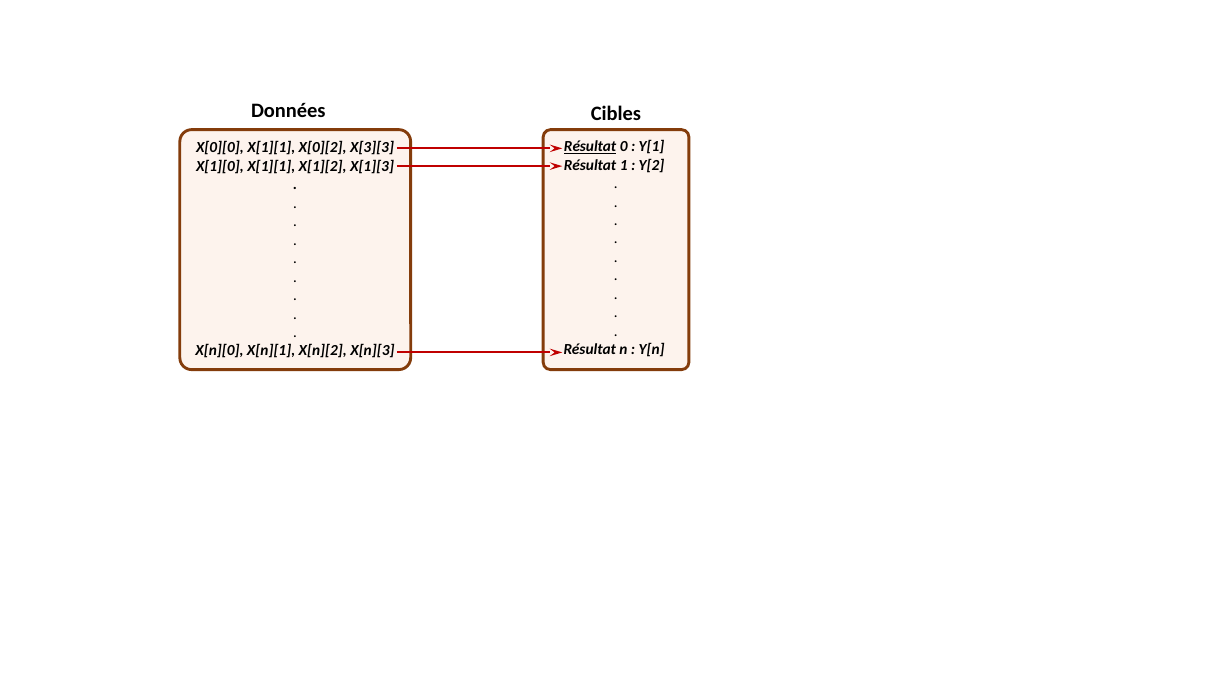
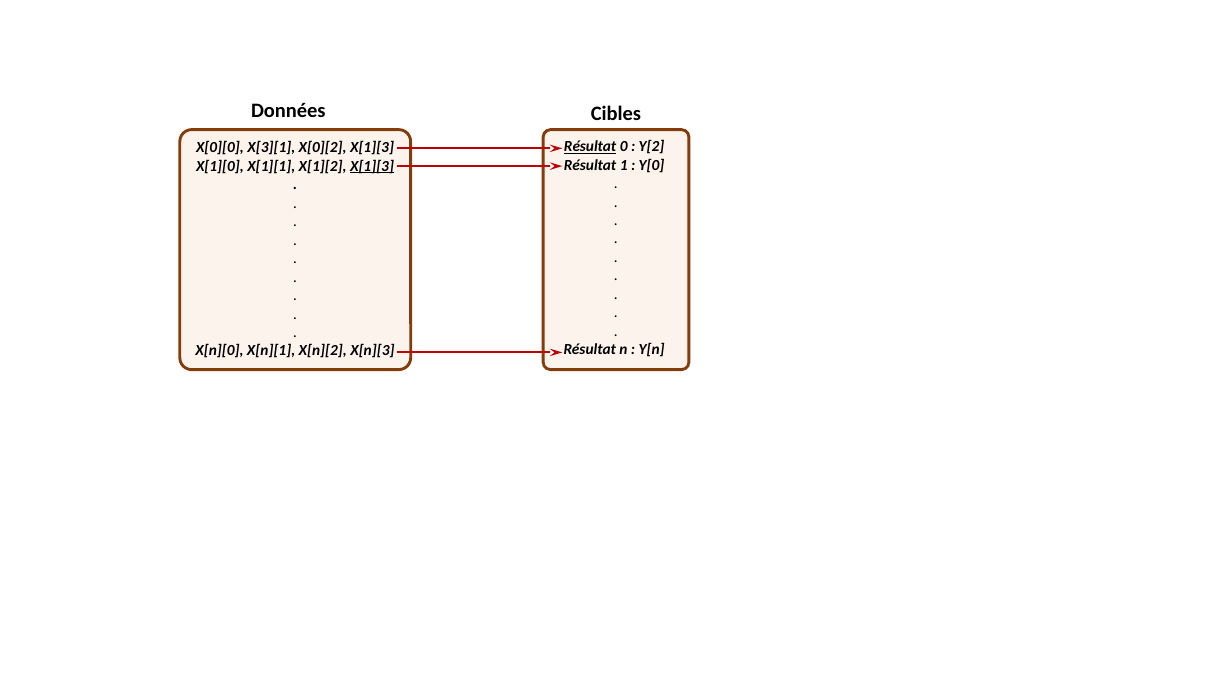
Y[1: Y[1 -> Y[2 (652, 147)
X[0][0 X[1][1: X[1][1 -> X[3][1 (271, 148)
X[0][2 X[3][3: X[3][3 -> X[1][3 (372, 148)
Y[2: Y[2 -> Y[0 (652, 165)
X[1][3 underline: none -> present (372, 166)
